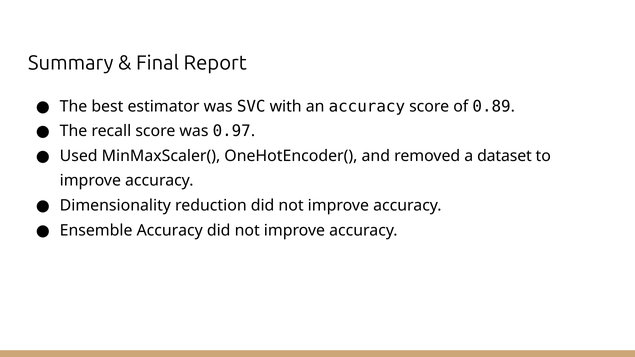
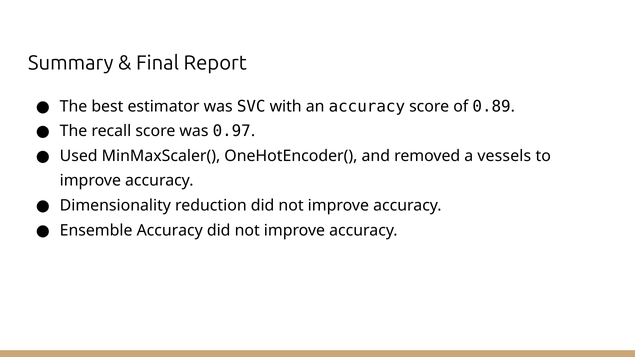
dataset: dataset -> vessels (504, 156)
